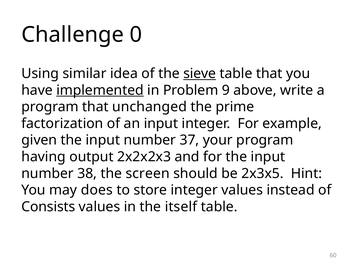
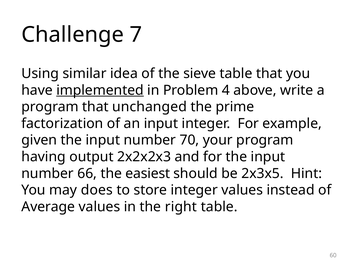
0: 0 -> 7 (136, 35)
sieve underline: present -> none (200, 74)
9: 9 -> 4 (226, 90)
37: 37 -> 70 (189, 140)
38: 38 -> 66 (87, 174)
screen: screen -> easiest (148, 174)
Consists: Consists -> Average (48, 207)
itself: itself -> right (181, 207)
